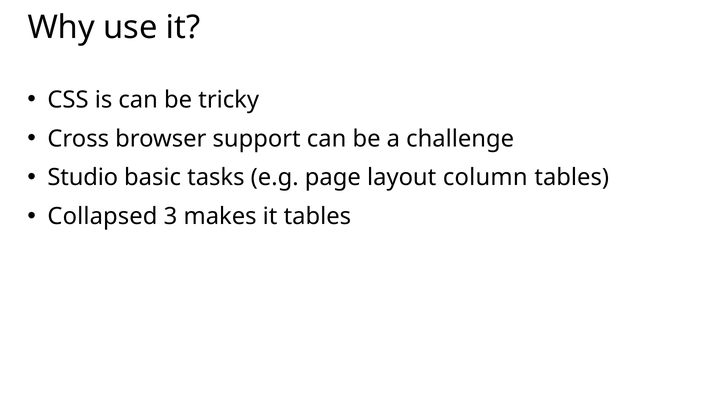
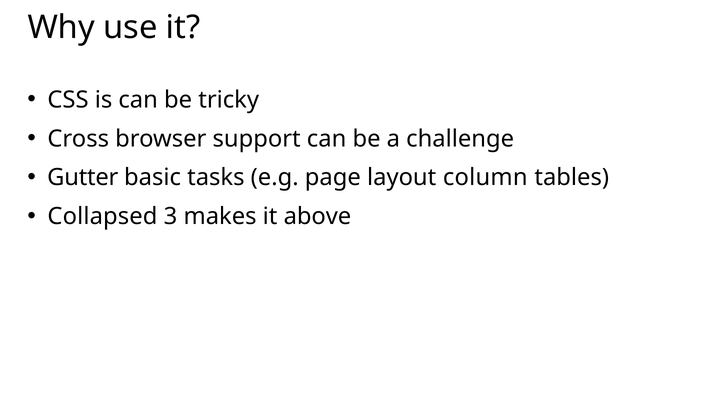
Studio: Studio -> Gutter (83, 178)
it tables: tables -> above (317, 217)
